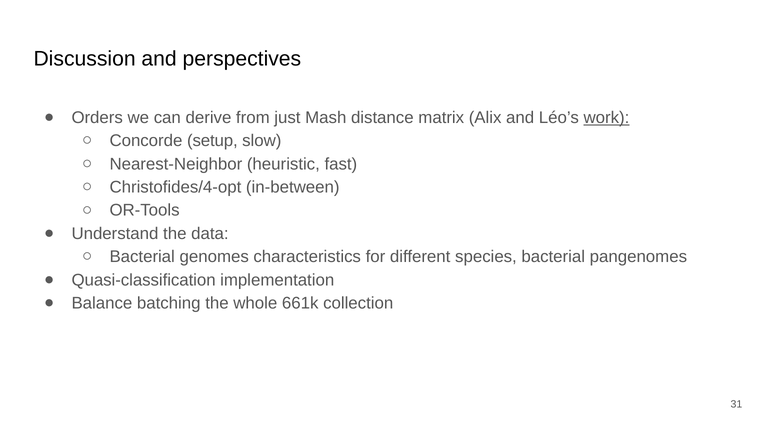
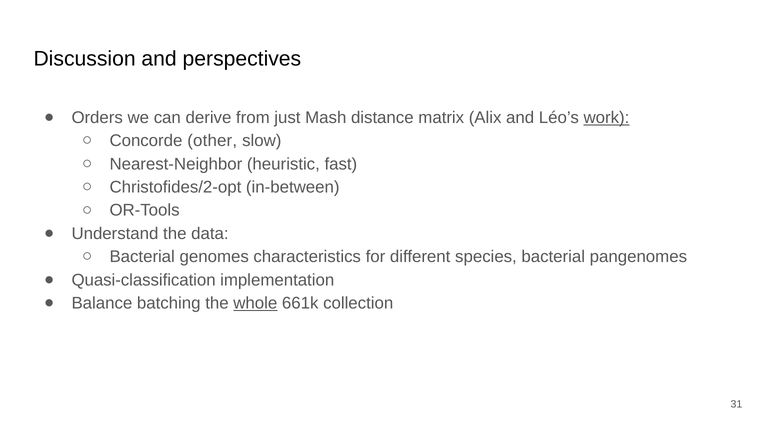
setup: setup -> other (212, 141)
Christofides/4-opt: Christofides/4-opt -> Christofides/2-opt (175, 187)
whole underline: none -> present (255, 304)
